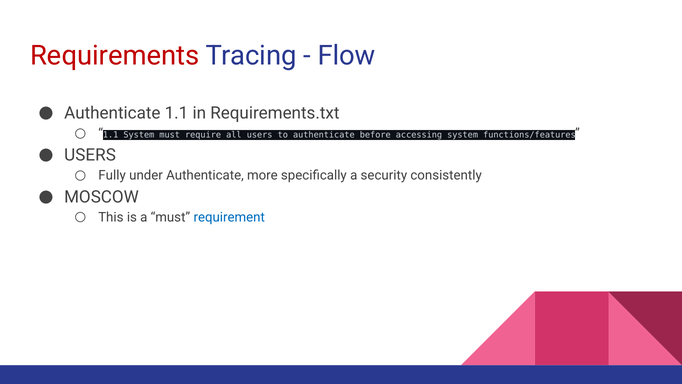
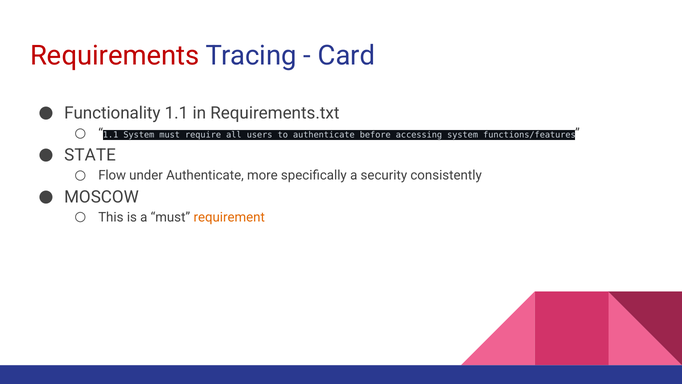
Flow: Flow -> Card (346, 56)
Authenticate: Authenticate -> Functionality (112, 113)
USERS: USERS -> STATE (90, 155)
Fully: Fully -> Flow (112, 175)
requirement colour: blue -> orange (229, 217)
